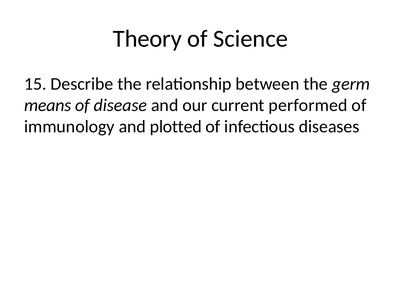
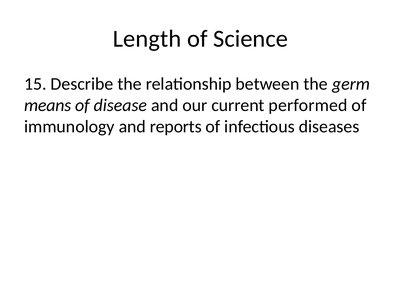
Theory: Theory -> Length (147, 39)
plotted: plotted -> reports (176, 127)
